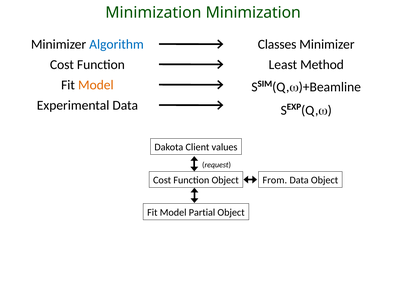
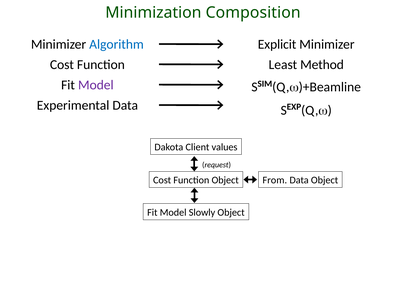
Minimization Minimization: Minimization -> Composition (253, 13)
Classes: Classes -> Explicit (277, 44)
Model colour: orange -> purple (96, 85)
Partial: Partial -> Slowly (202, 212)
